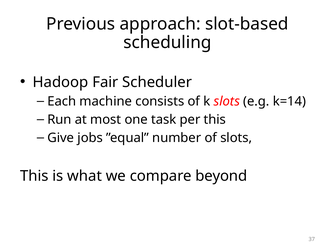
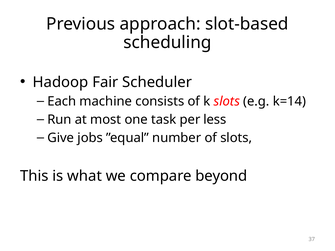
per this: this -> less (215, 120)
